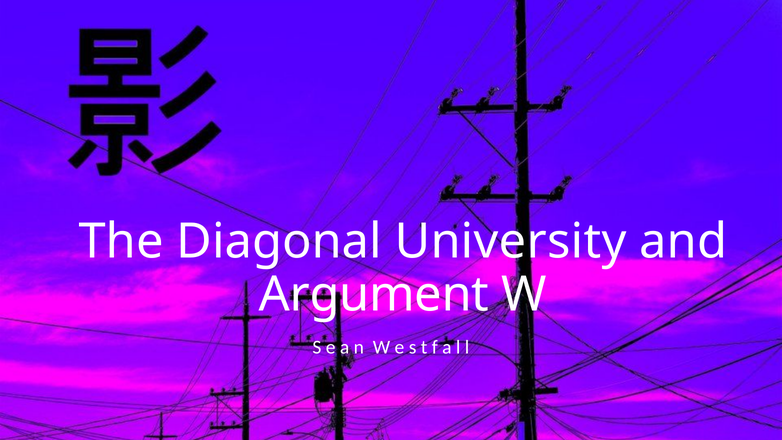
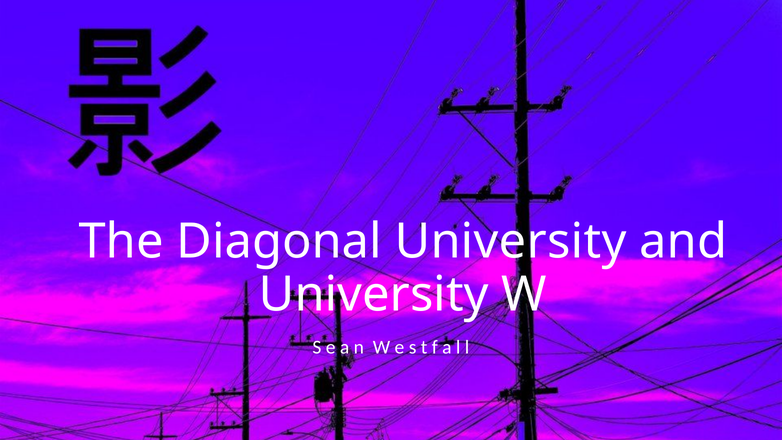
Argument: Argument -> University (374, 294)
